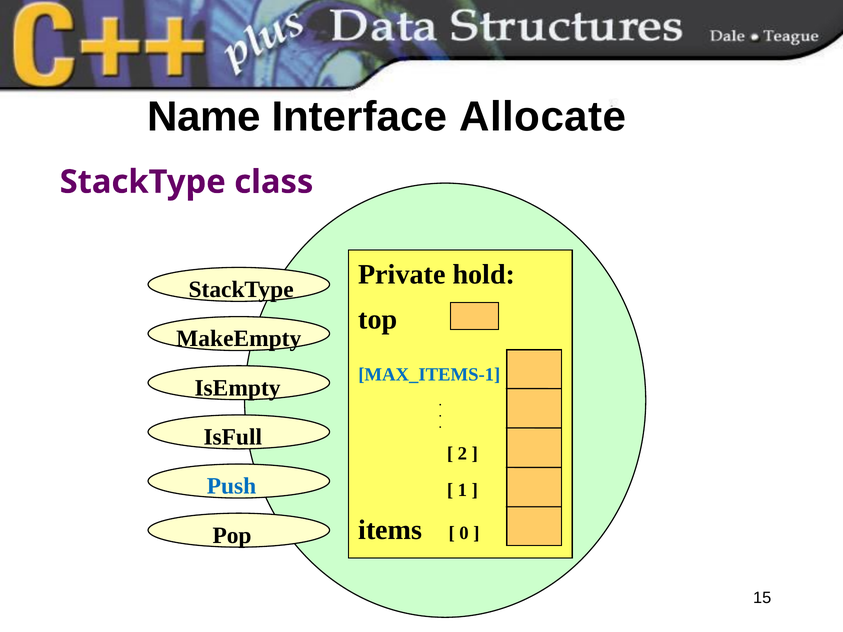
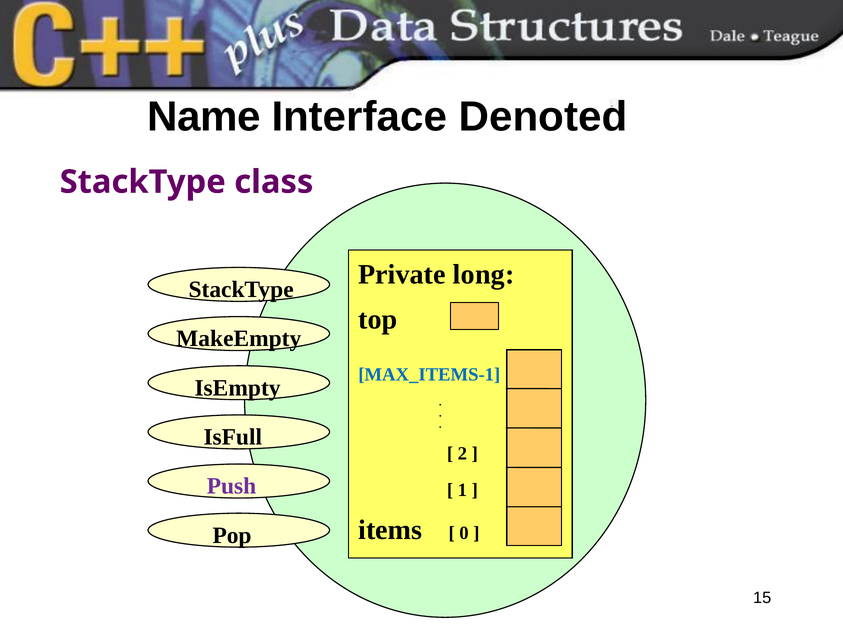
Allocate: Allocate -> Denoted (543, 117)
hold: hold -> long (484, 275)
Push colour: blue -> purple (231, 486)
